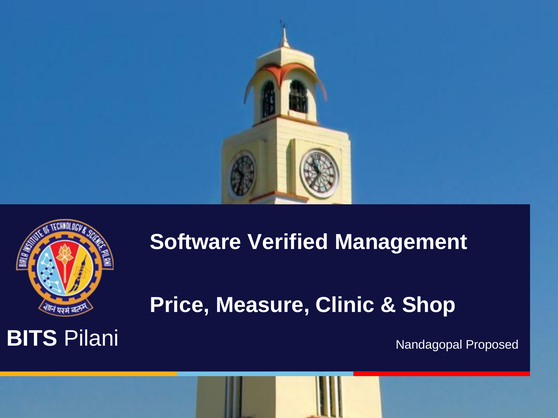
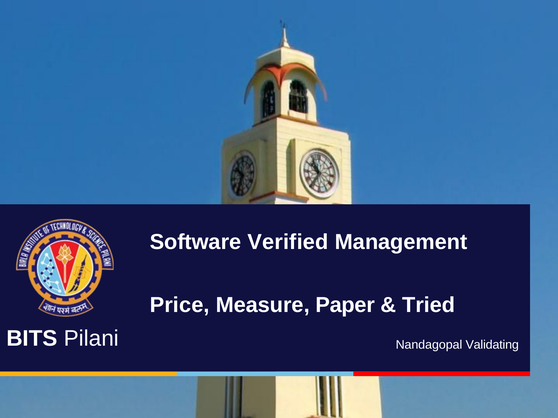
Clinic: Clinic -> Paper (345, 305)
Shop: Shop -> Tried (429, 305)
Proposed: Proposed -> Validating (492, 345)
